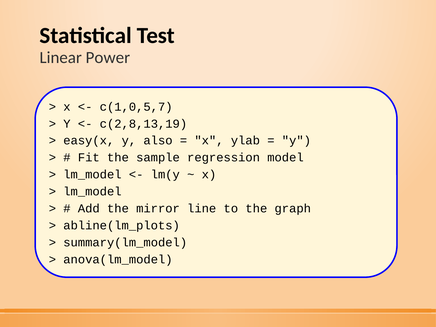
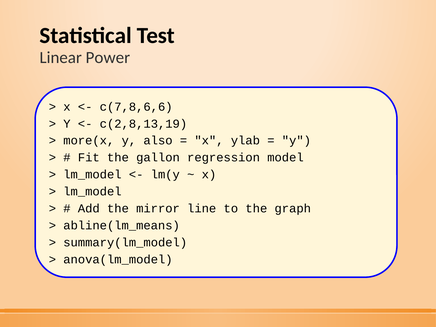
c(1,0,5,7: c(1,0,5,7 -> c(7,8,6,6 (136, 107)
easy(x: easy(x -> more(x (89, 141)
sample: sample -> gallon (158, 158)
abline(lm_plots: abline(lm_plots -> abline(lm_means (122, 225)
